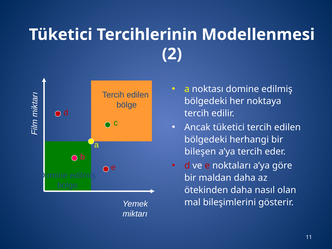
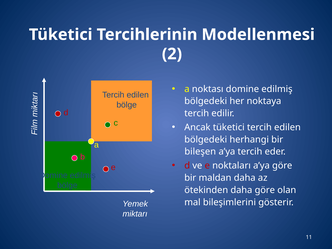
daha nasıl: nasıl -> göre (265, 190)
